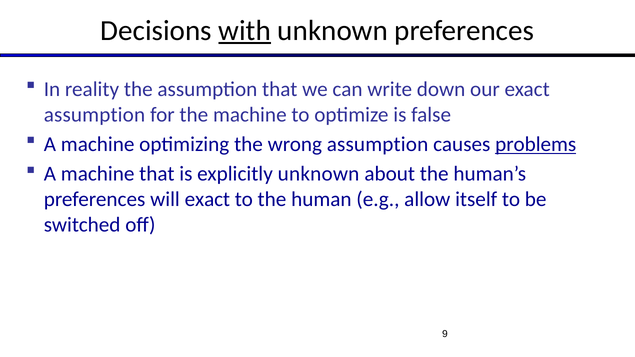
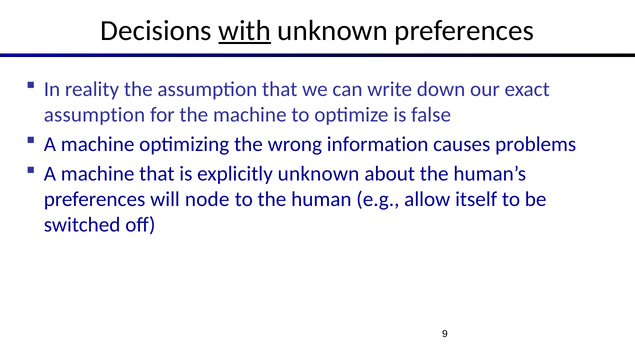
wrong assumption: assumption -> information (378, 144)
problems underline: present -> none (536, 144)
will exact: exact -> node (207, 199)
